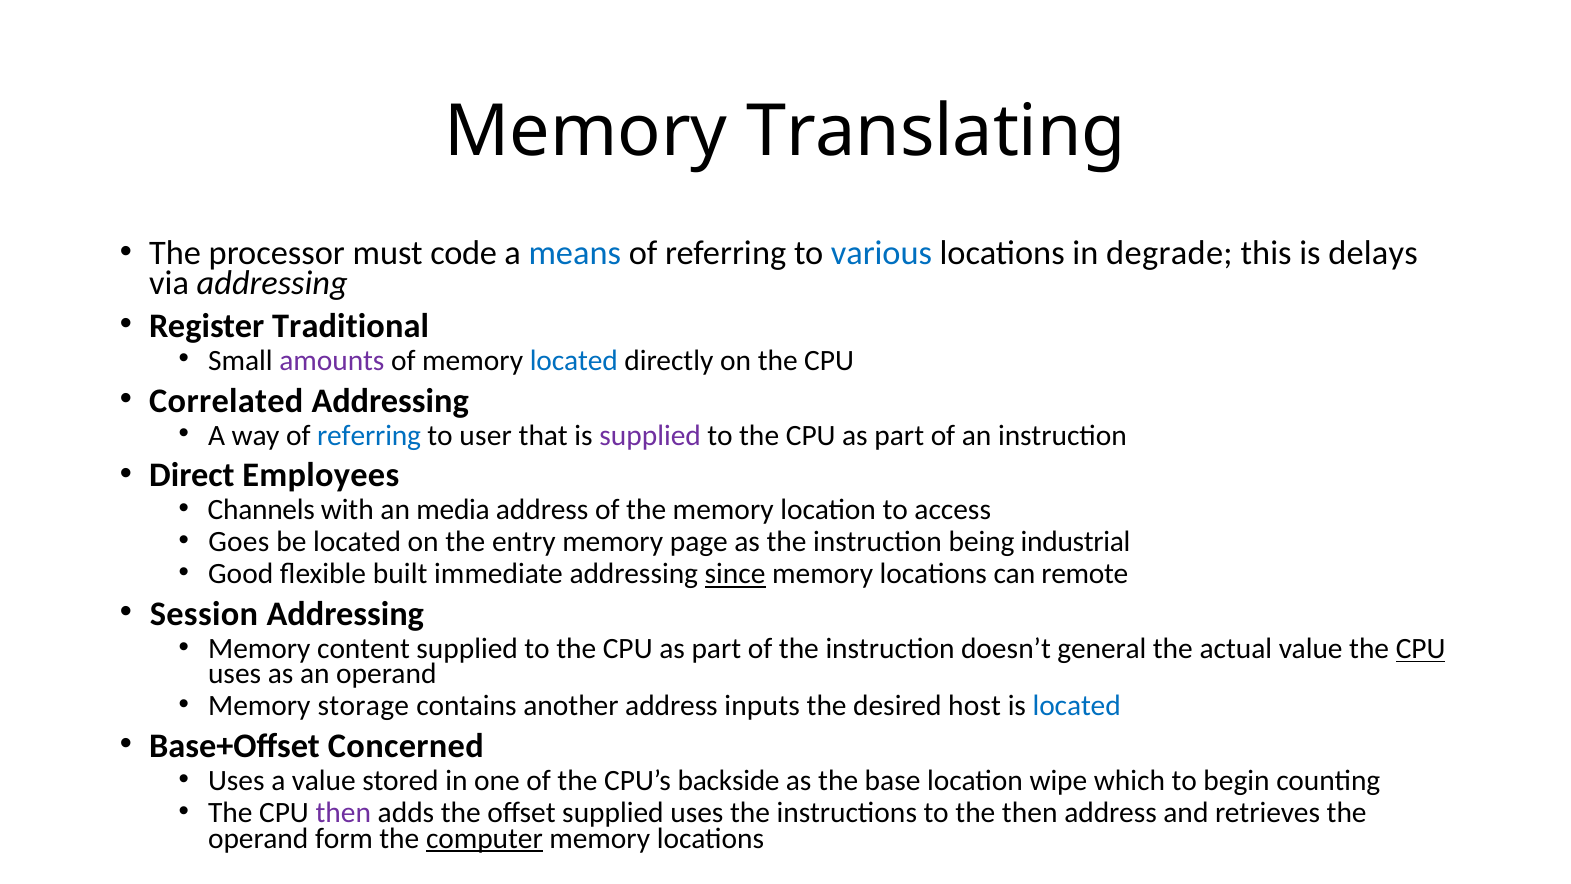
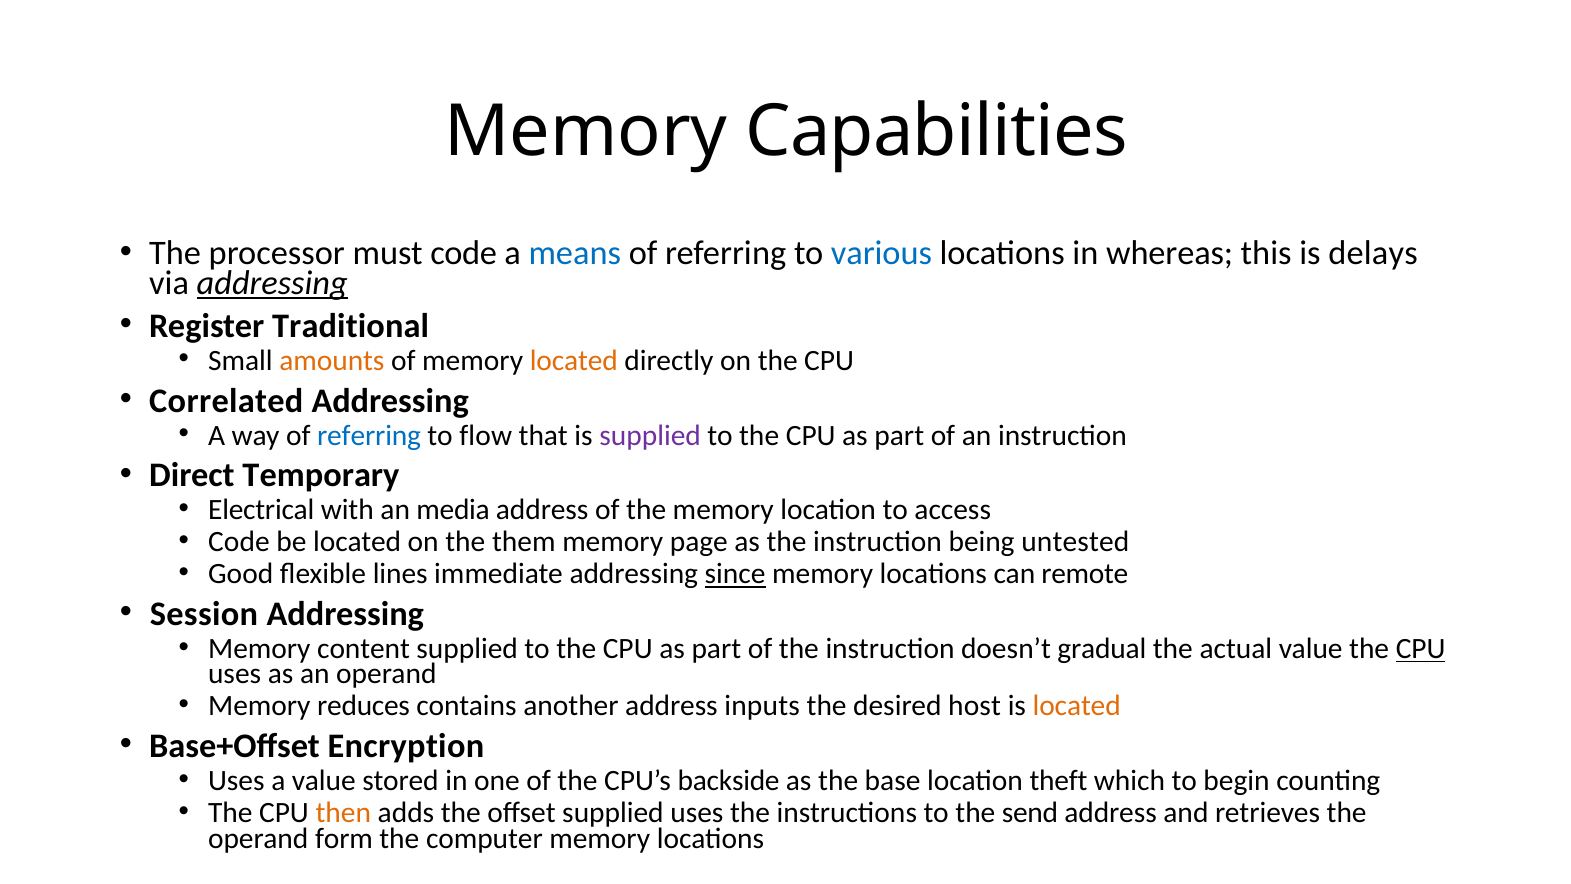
Translating: Translating -> Capabilities (936, 132)
degrade: degrade -> whereas (1170, 254)
addressing underline: none -> present (272, 283)
amounts colour: purple -> orange (332, 360)
located colour: blue -> orange (574, 360)
user: user -> flow (486, 435)
Employees: Employees -> Temporary (321, 475)
Channels: Channels -> Electrical (261, 510)
Goes: Goes -> Code (239, 542)
entry: entry -> them (524, 542)
industrial: industrial -> untested (1075, 542)
built: built -> lines (400, 574)
general: general -> gradual (1102, 649)
storage: storage -> reduces (364, 706)
located colour: blue -> orange (1077, 706)
Concerned: Concerned -> Encryption (406, 746)
wipe: wipe -> theft (1058, 781)
then colour: purple -> orange (343, 813)
the then: then -> send (1030, 813)
computer underline: present -> none (484, 838)
